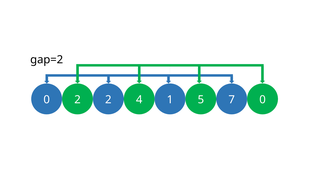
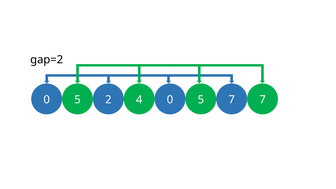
2: 2 -> 5 (77, 100)
4 1: 1 -> 0 (170, 100)
7 0: 0 -> 7 (263, 100)
